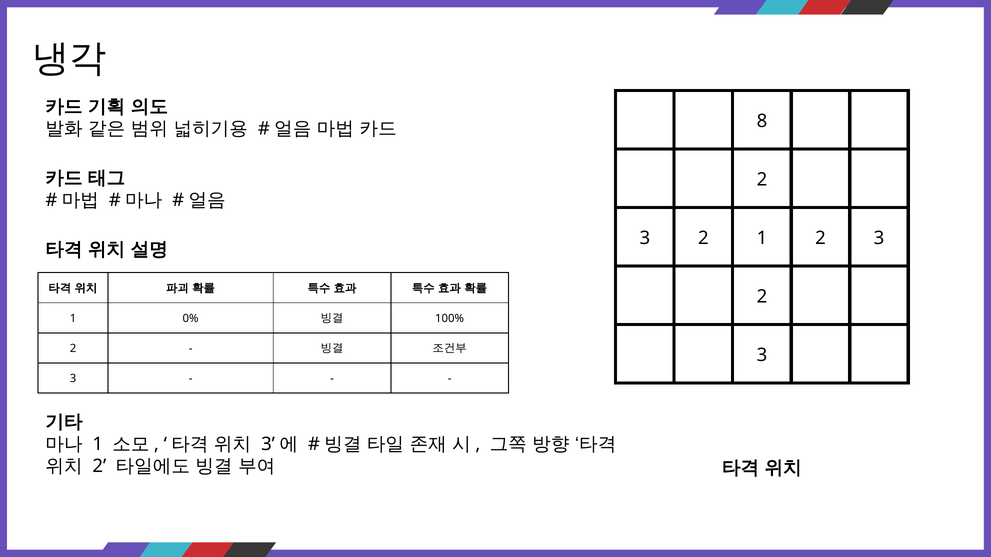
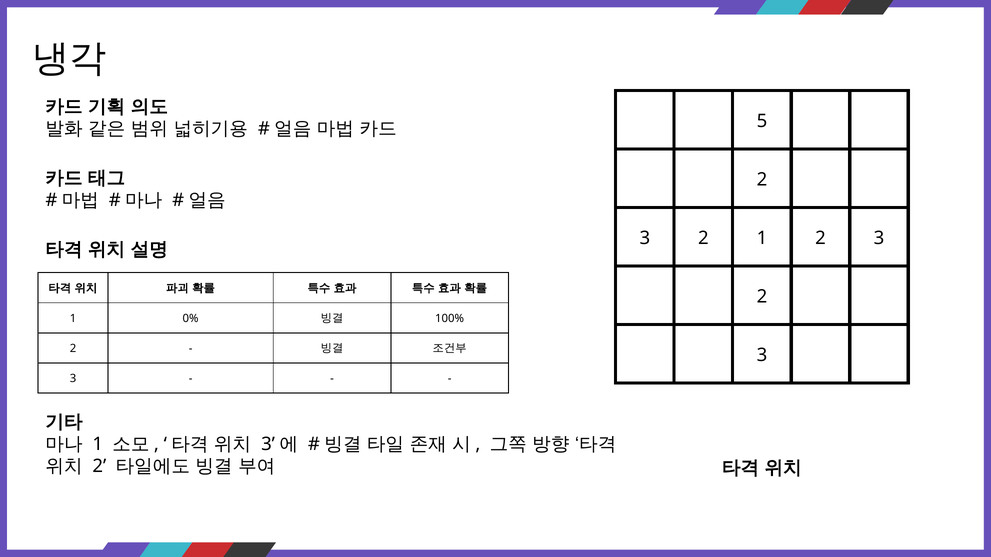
8: 8 -> 5 (762, 121)
